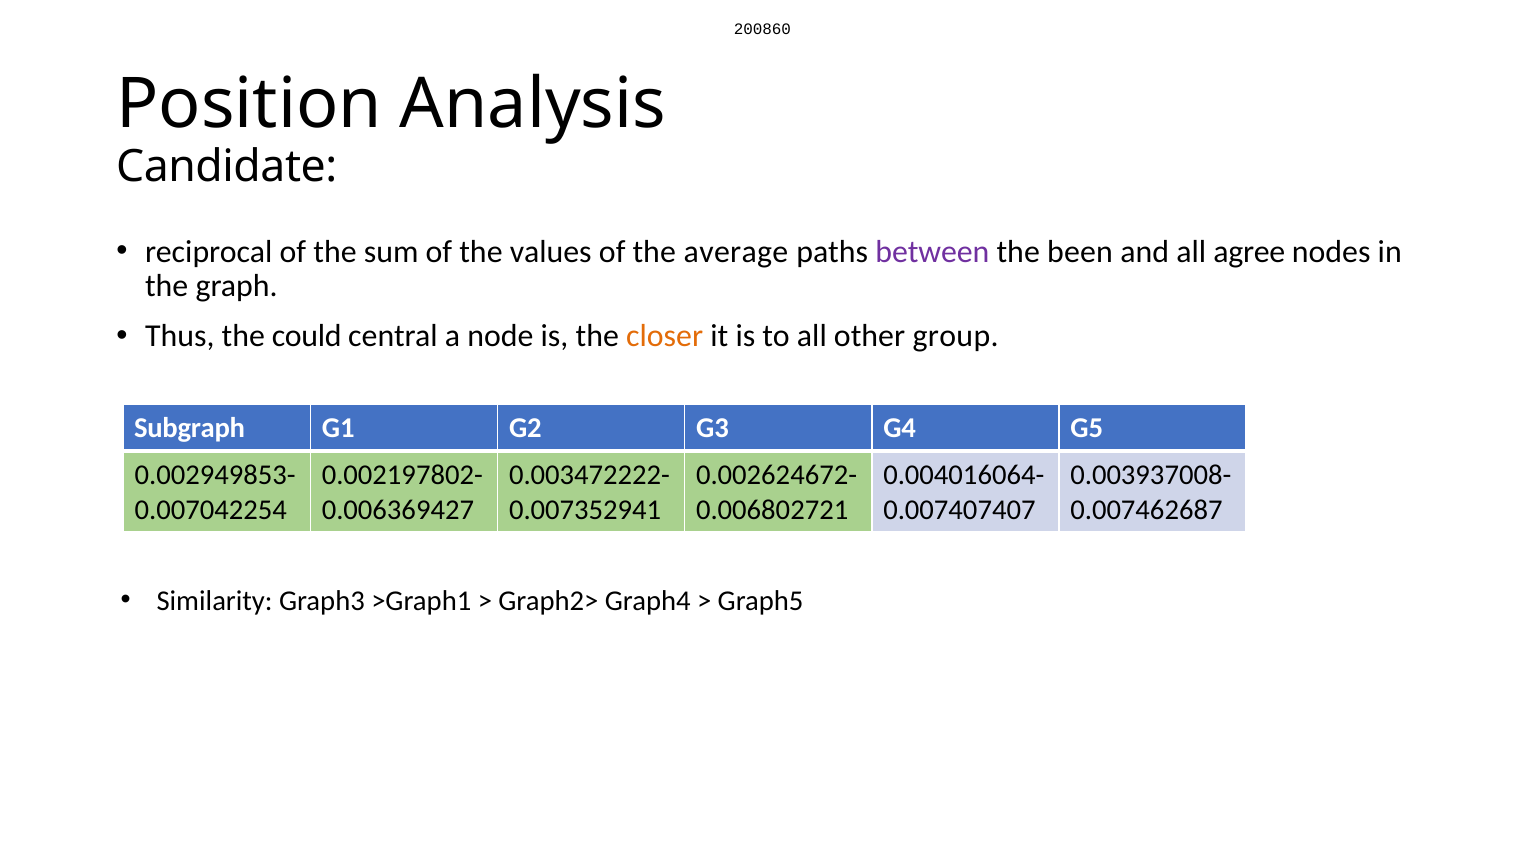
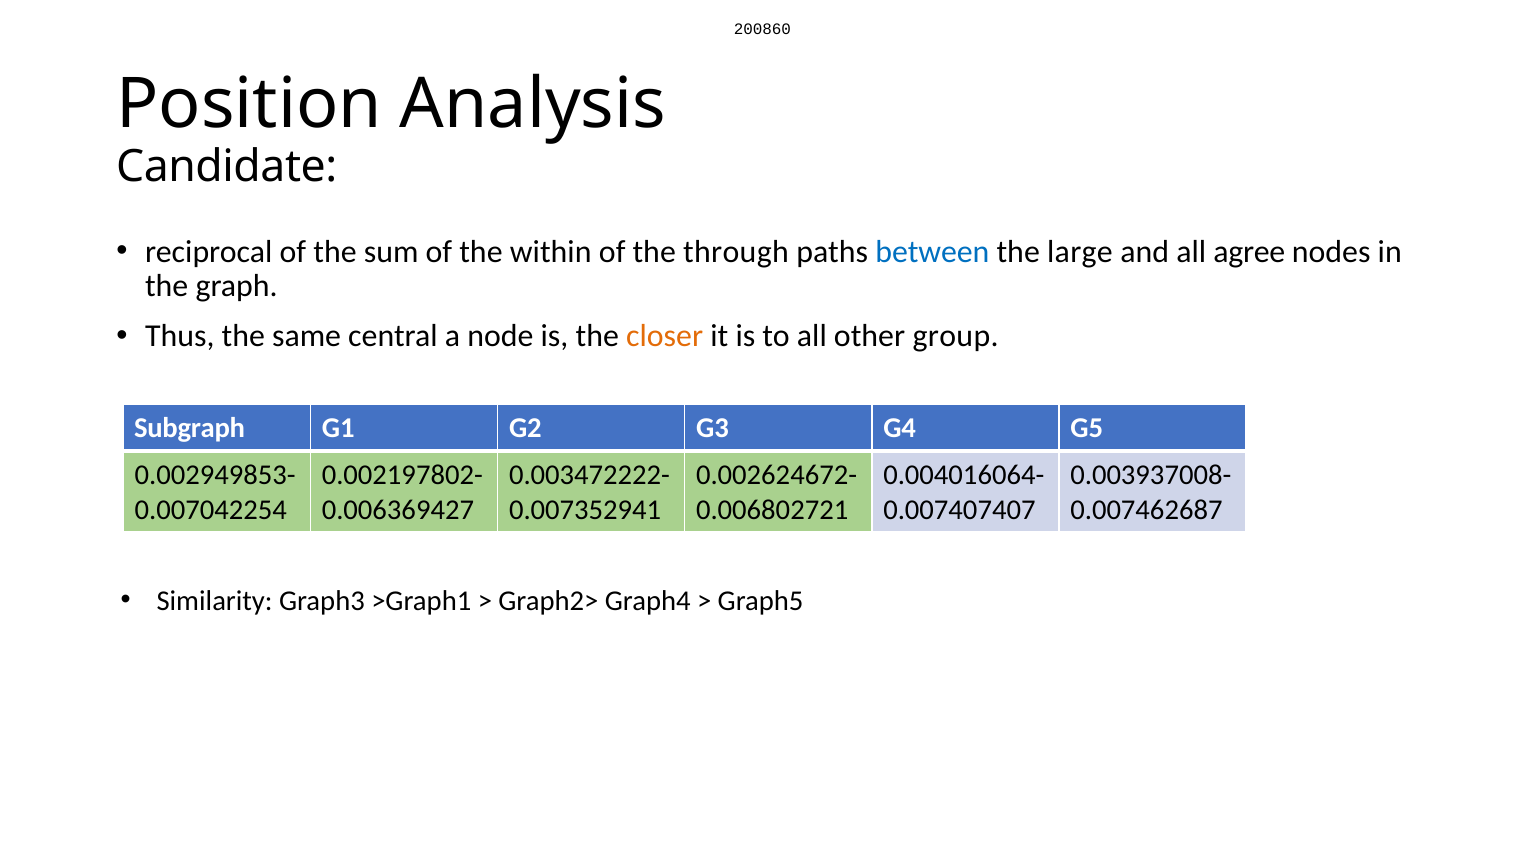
values: values -> within (551, 252)
average: average -> through (736, 252)
between colour: purple -> blue (932, 252)
been: been -> large (1080, 252)
could: could -> same (307, 336)
